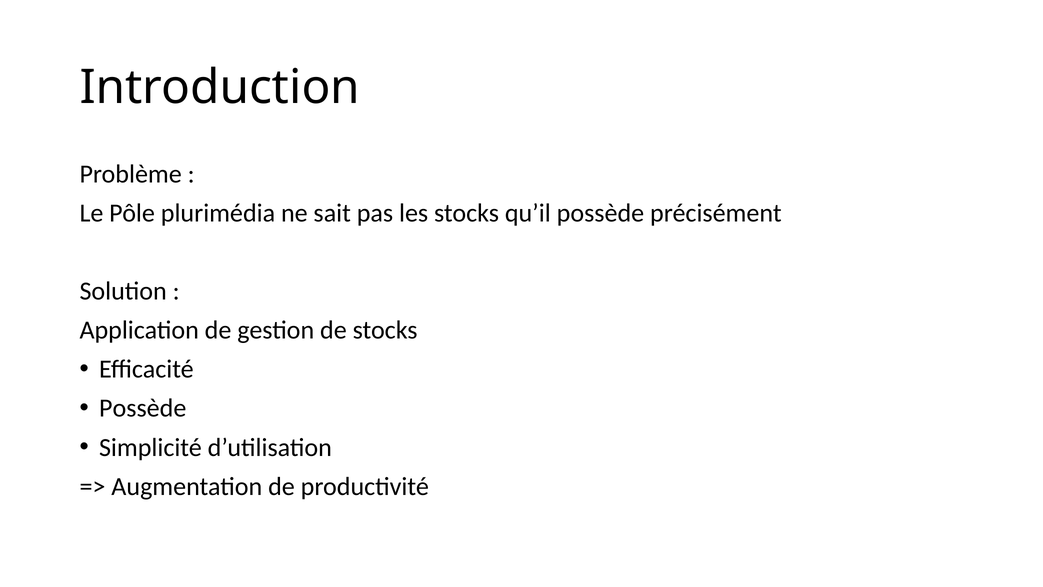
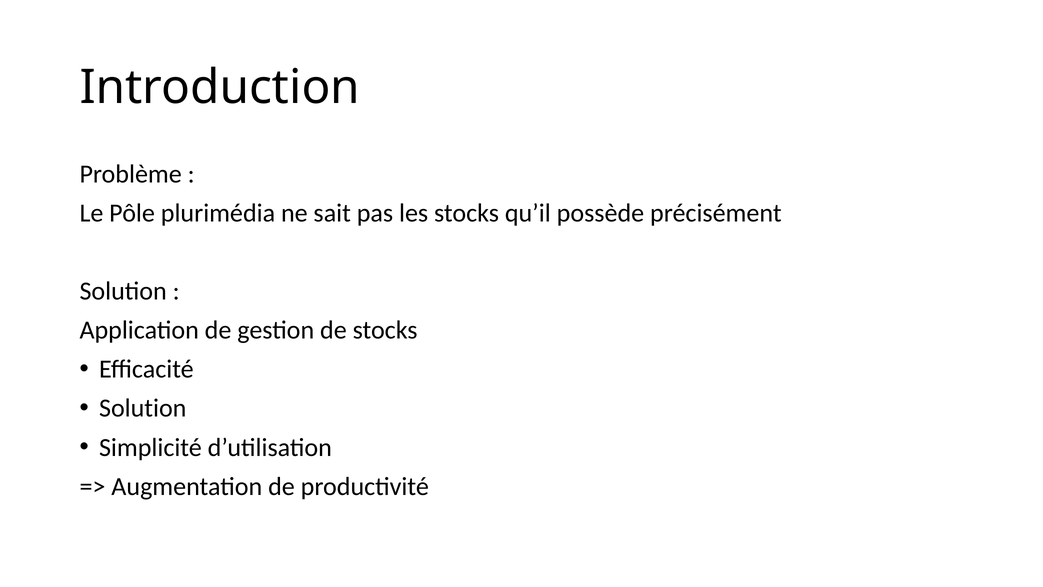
Possède: Possède -> Solution (143, 408)
